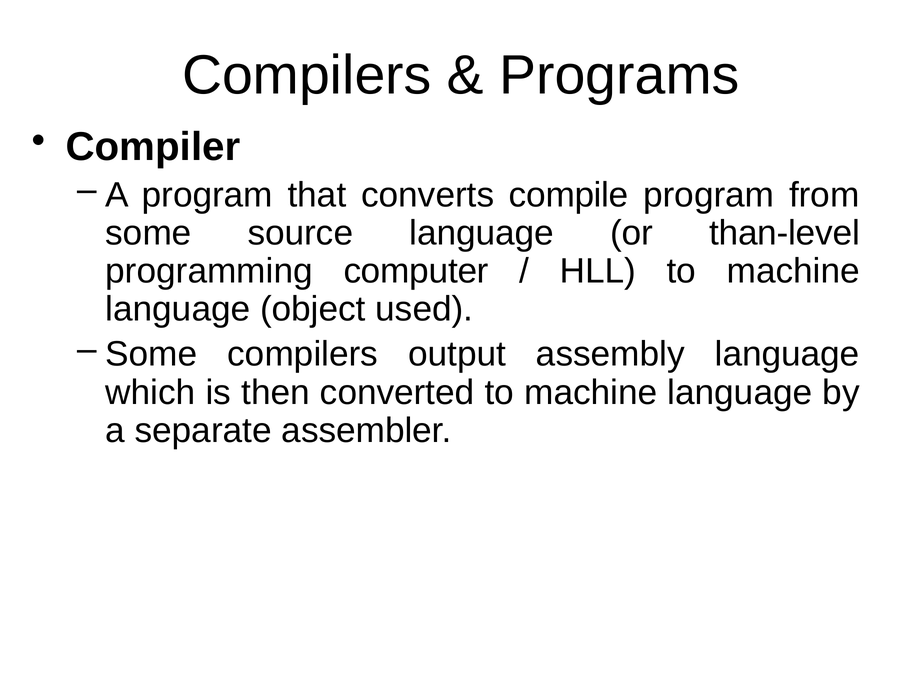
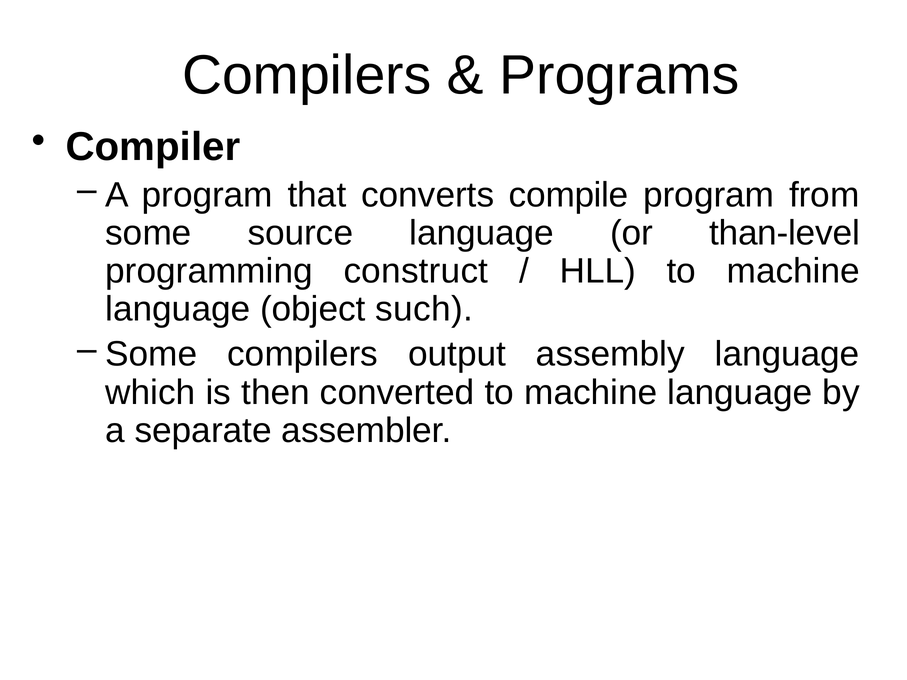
computer: computer -> construct (416, 271)
used: used -> such (424, 309)
